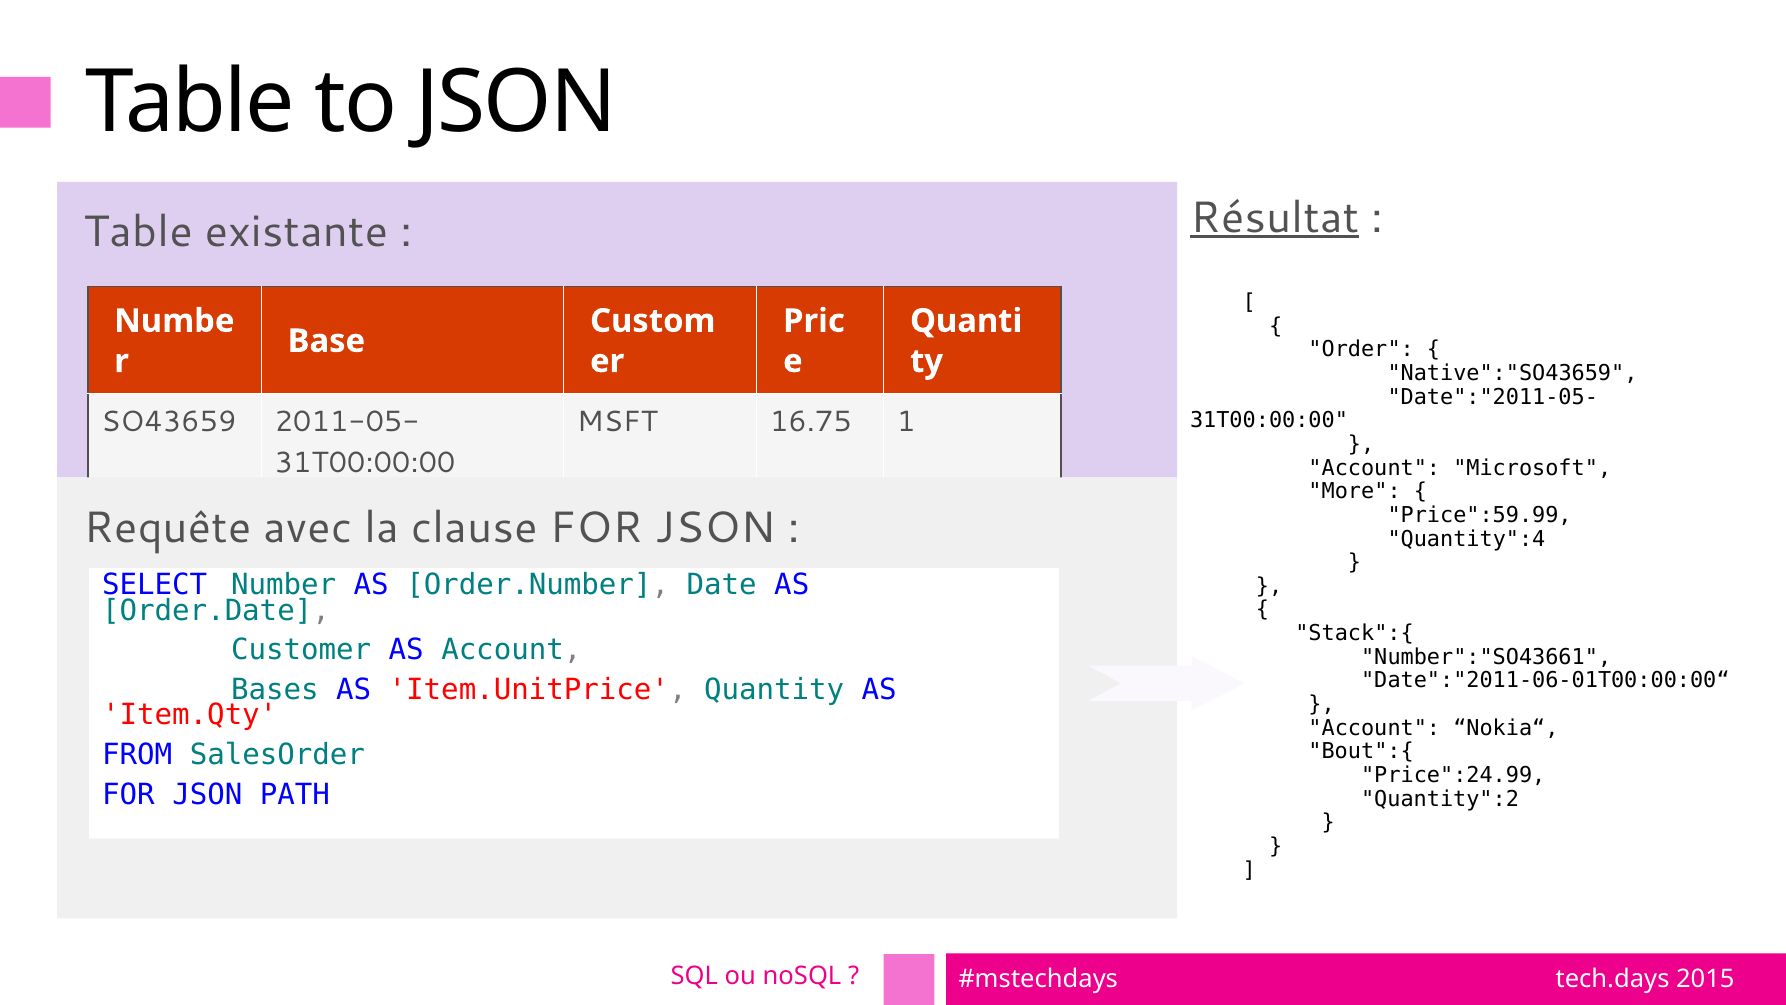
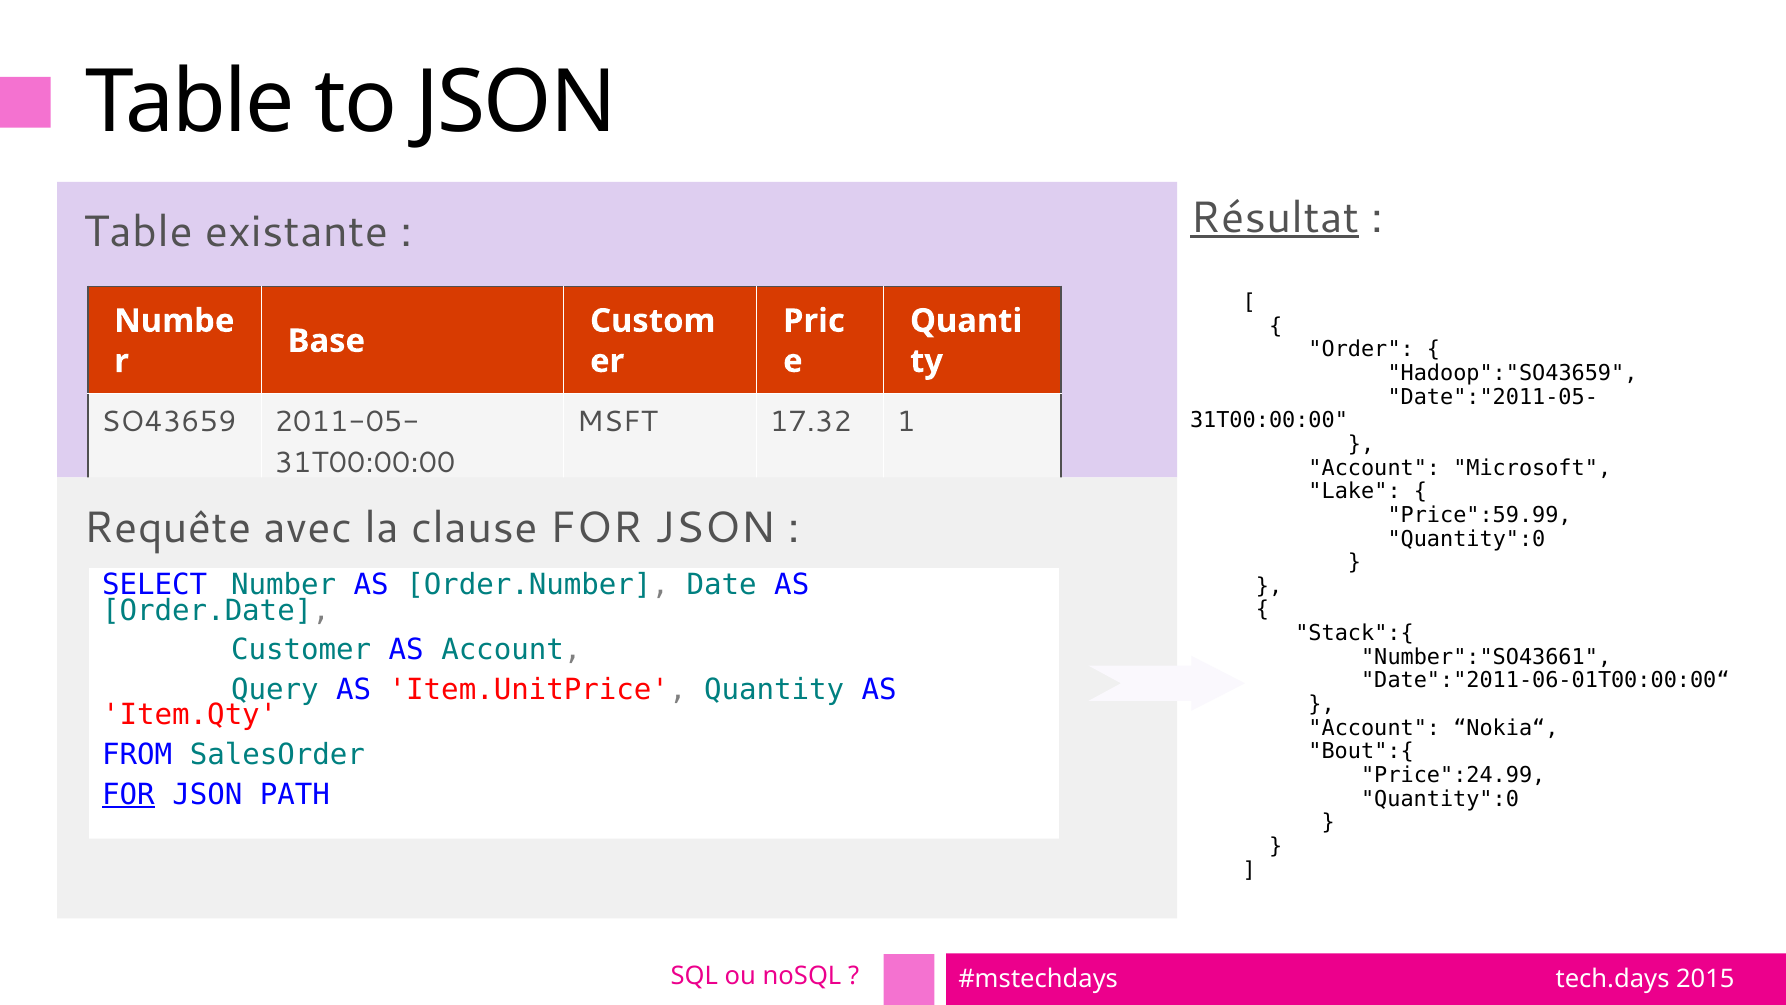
Native":"SO43659: Native":"SO43659 -> Hadoop":"SO43659 (1512, 373)
16.75: 16.75 -> 17.32 (811, 422)
More: More -> Lake (1355, 491)
Quantity":4: Quantity":4 -> Quantity":0 (1466, 539)
Bases: Bases -> Query (275, 690)
FOR underline: none -> present (128, 794)
Quantity":2: Quantity":2 -> Quantity":0 (1440, 798)
